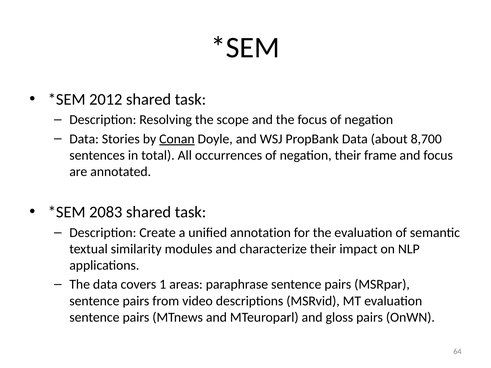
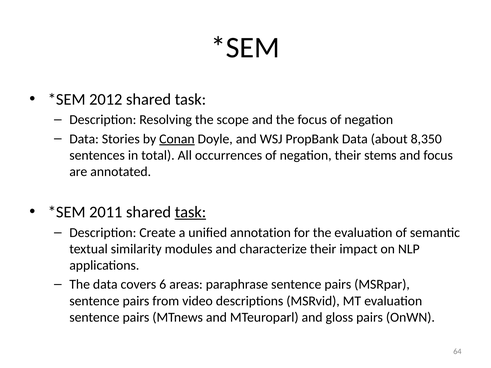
8,700: 8,700 -> 8,350 (426, 139)
frame: frame -> stems (380, 155)
2083: 2083 -> 2011 (106, 212)
task underline: none -> present (190, 212)
1: 1 -> 6 (163, 285)
